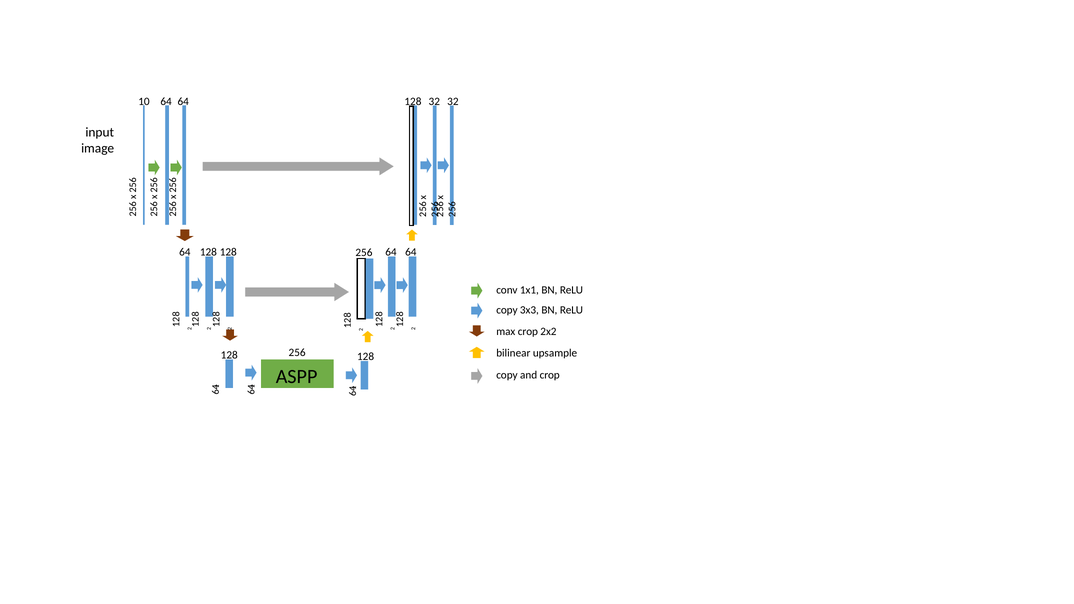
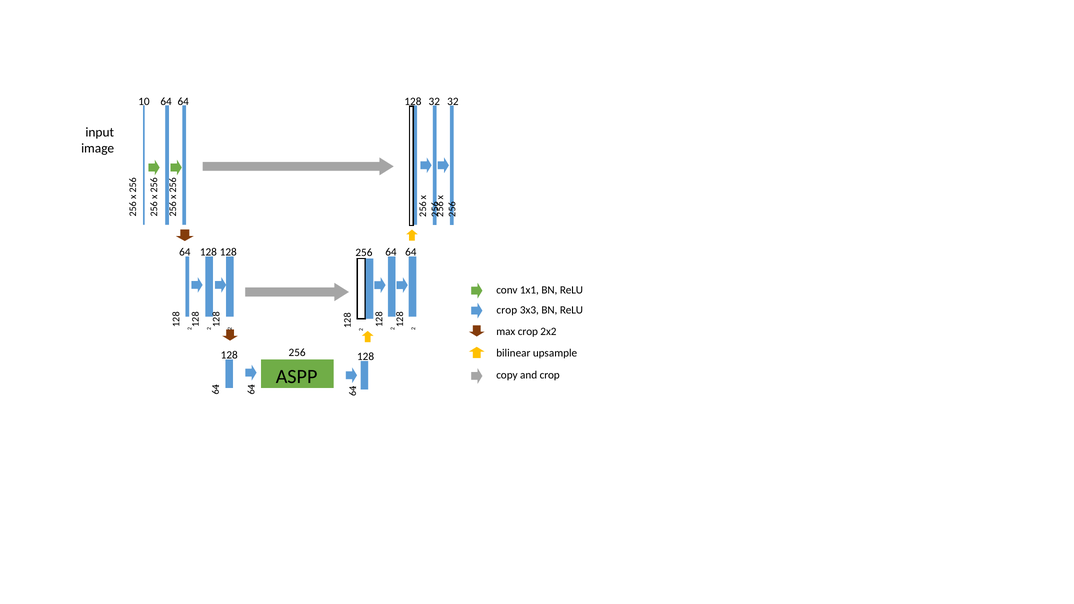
copy: copy -> crop (507, 310)
